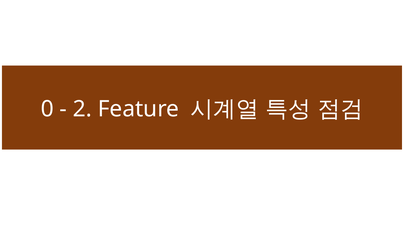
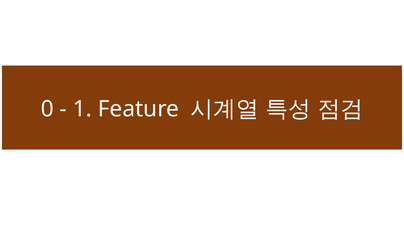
2: 2 -> 1 (82, 109)
